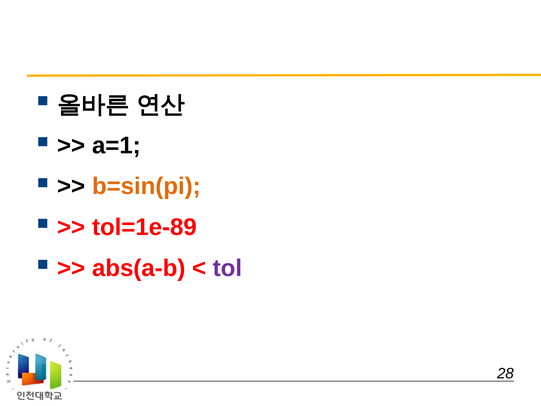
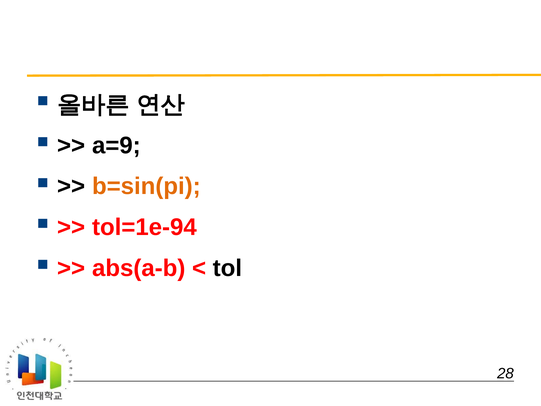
a=1: a=1 -> a=9 (116, 145)
tol=1e-89: tol=1e-89 -> tol=1e-94 (144, 227)
tol colour: purple -> black (228, 268)
